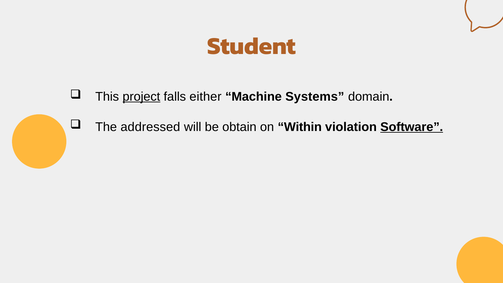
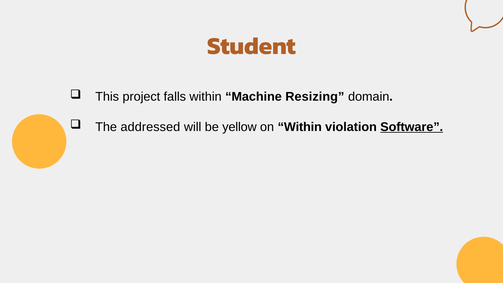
project underline: present -> none (141, 97)
falls either: either -> within (206, 97)
Systems: Systems -> Resizing (315, 97)
obtain: obtain -> yellow (240, 127)
